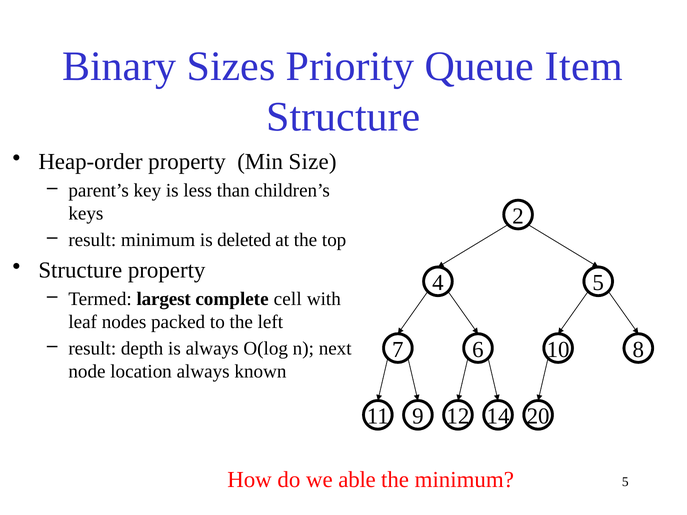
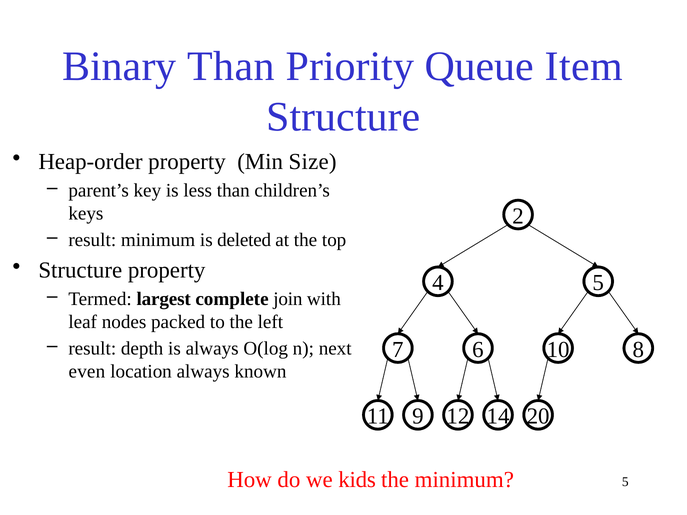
Binary Sizes: Sizes -> Than (231, 66)
cell: cell -> join (288, 299)
node: node -> even (87, 372)
able: able -> kids (357, 480)
